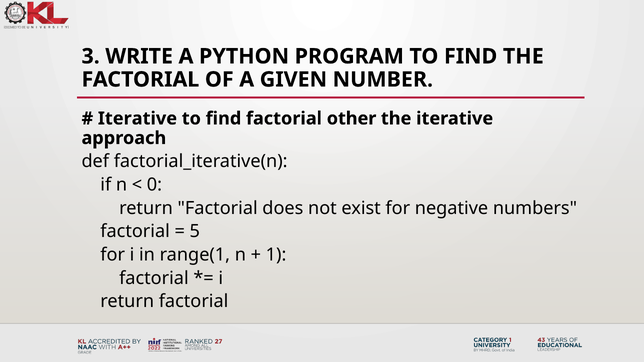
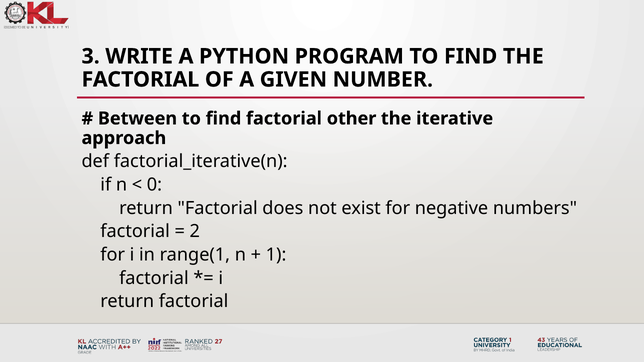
Iterative: Iterative -> Between (137, 119)
5: 5 -> 2 (195, 232)
